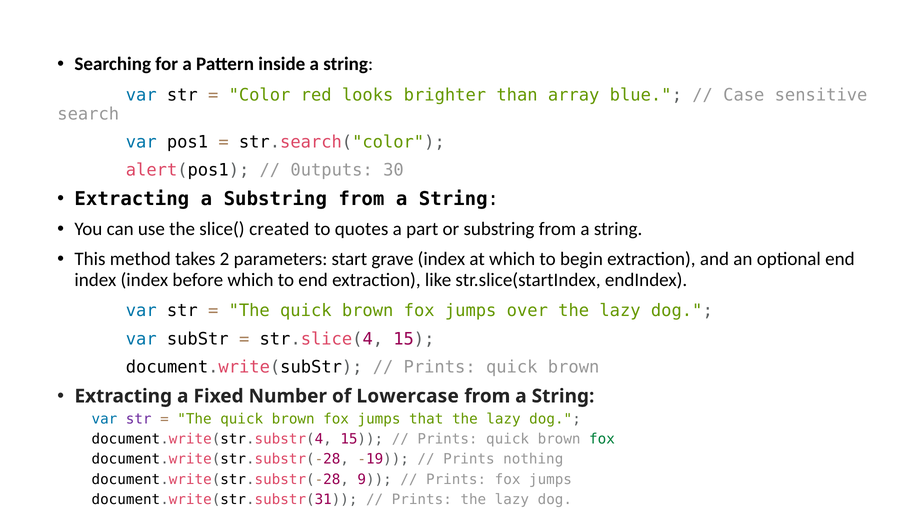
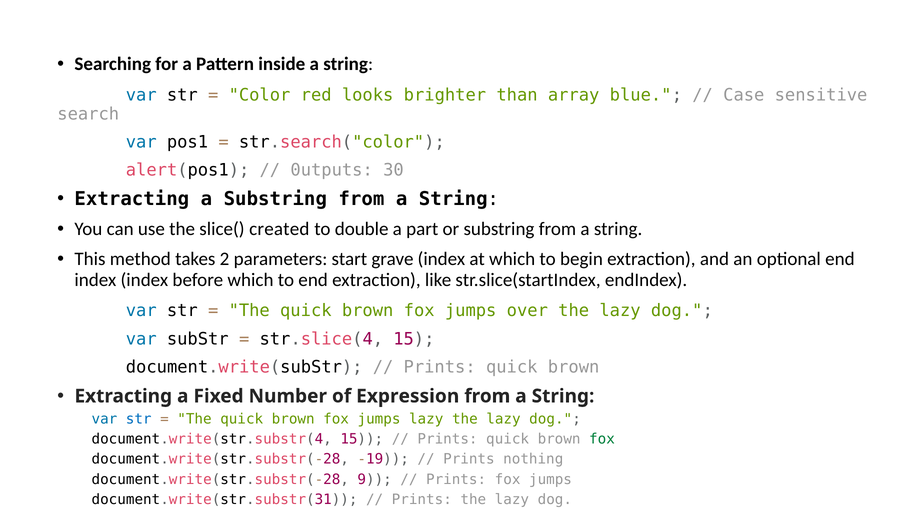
quotes: quotes -> double (362, 229)
Lowercase: Lowercase -> Expression (408, 396)
str colour: purple -> blue (139, 418)
jumps that: that -> lazy (426, 418)
